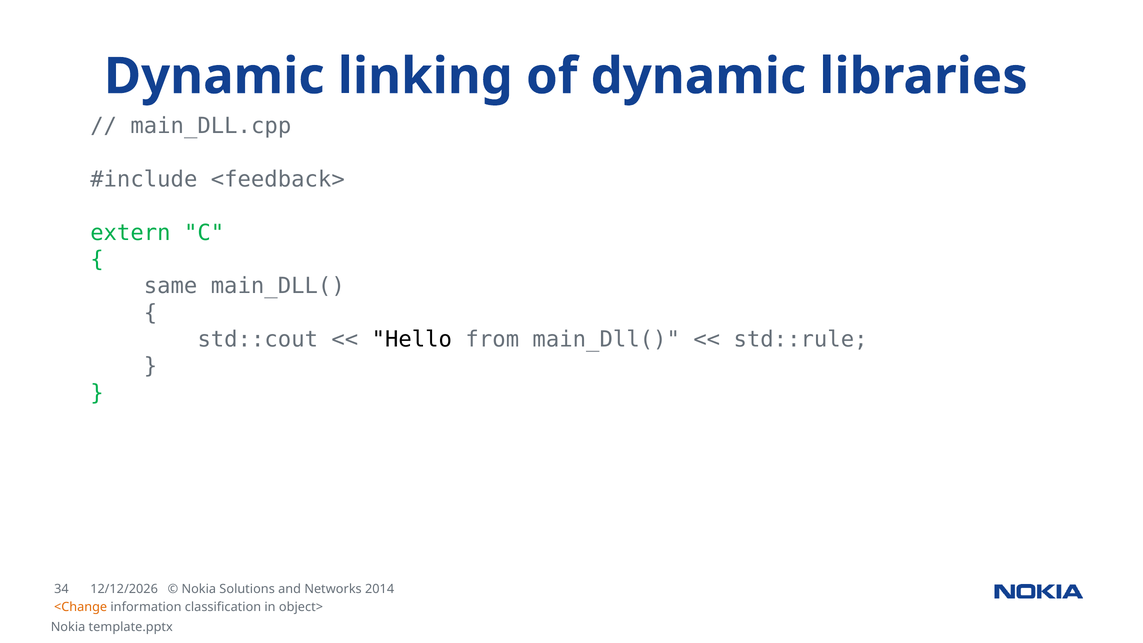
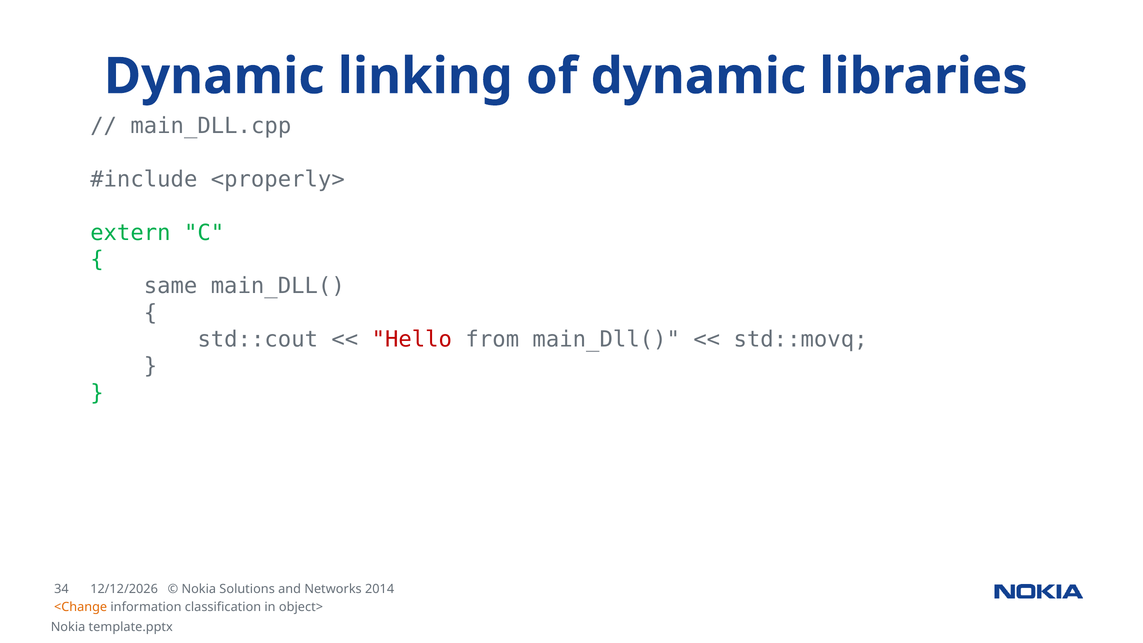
<feedback>: <feedback> -> <properly> (278, 179)
Hello colour: black -> red (412, 339)
std::rule: std::rule -> std::movq (801, 339)
